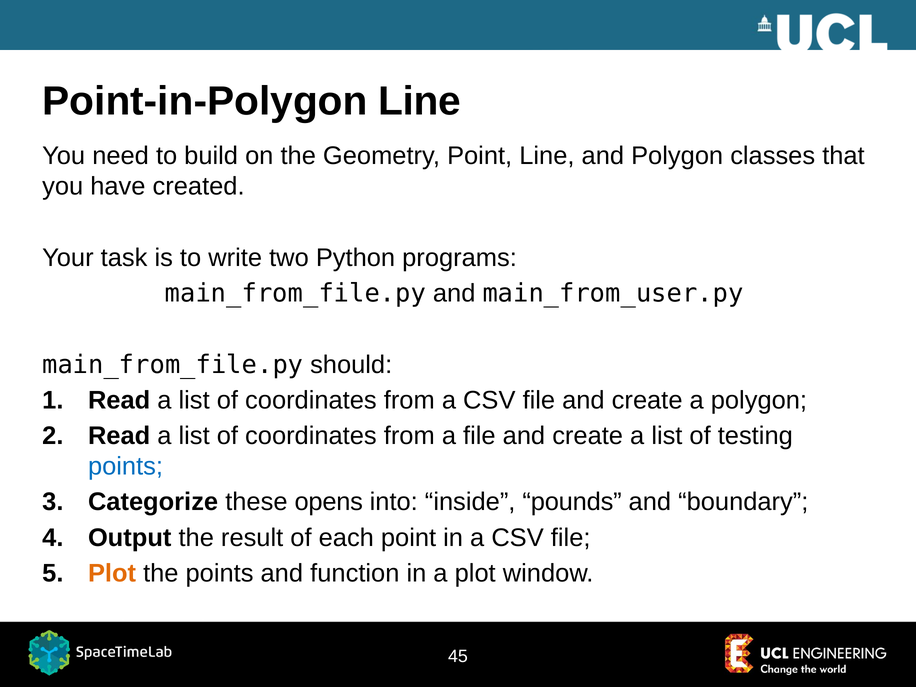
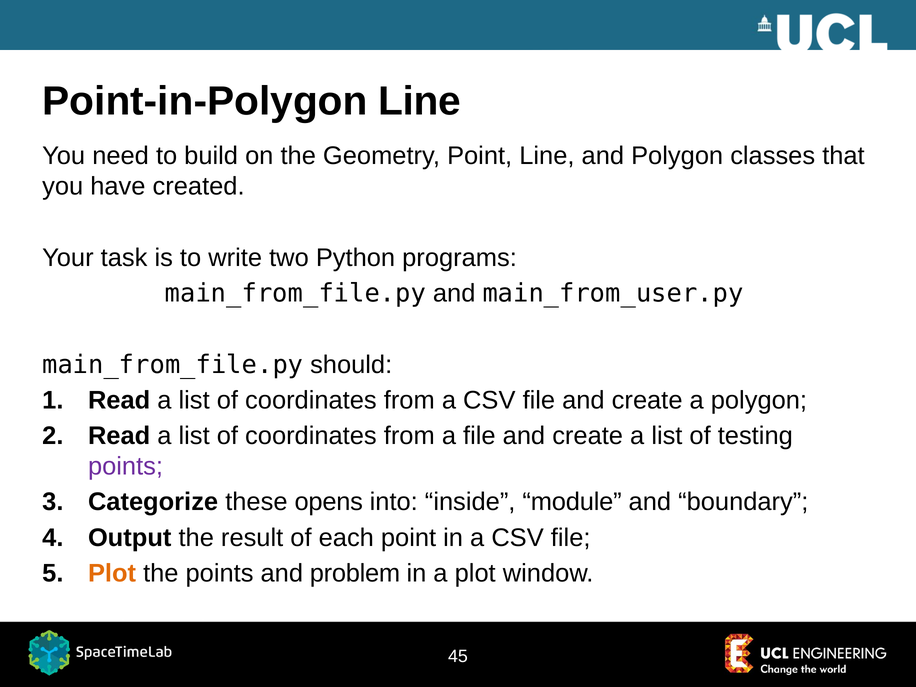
points colour: blue -> purple (125, 466)
pounds: pounds -> module (572, 502)
function: function -> problem (355, 573)
